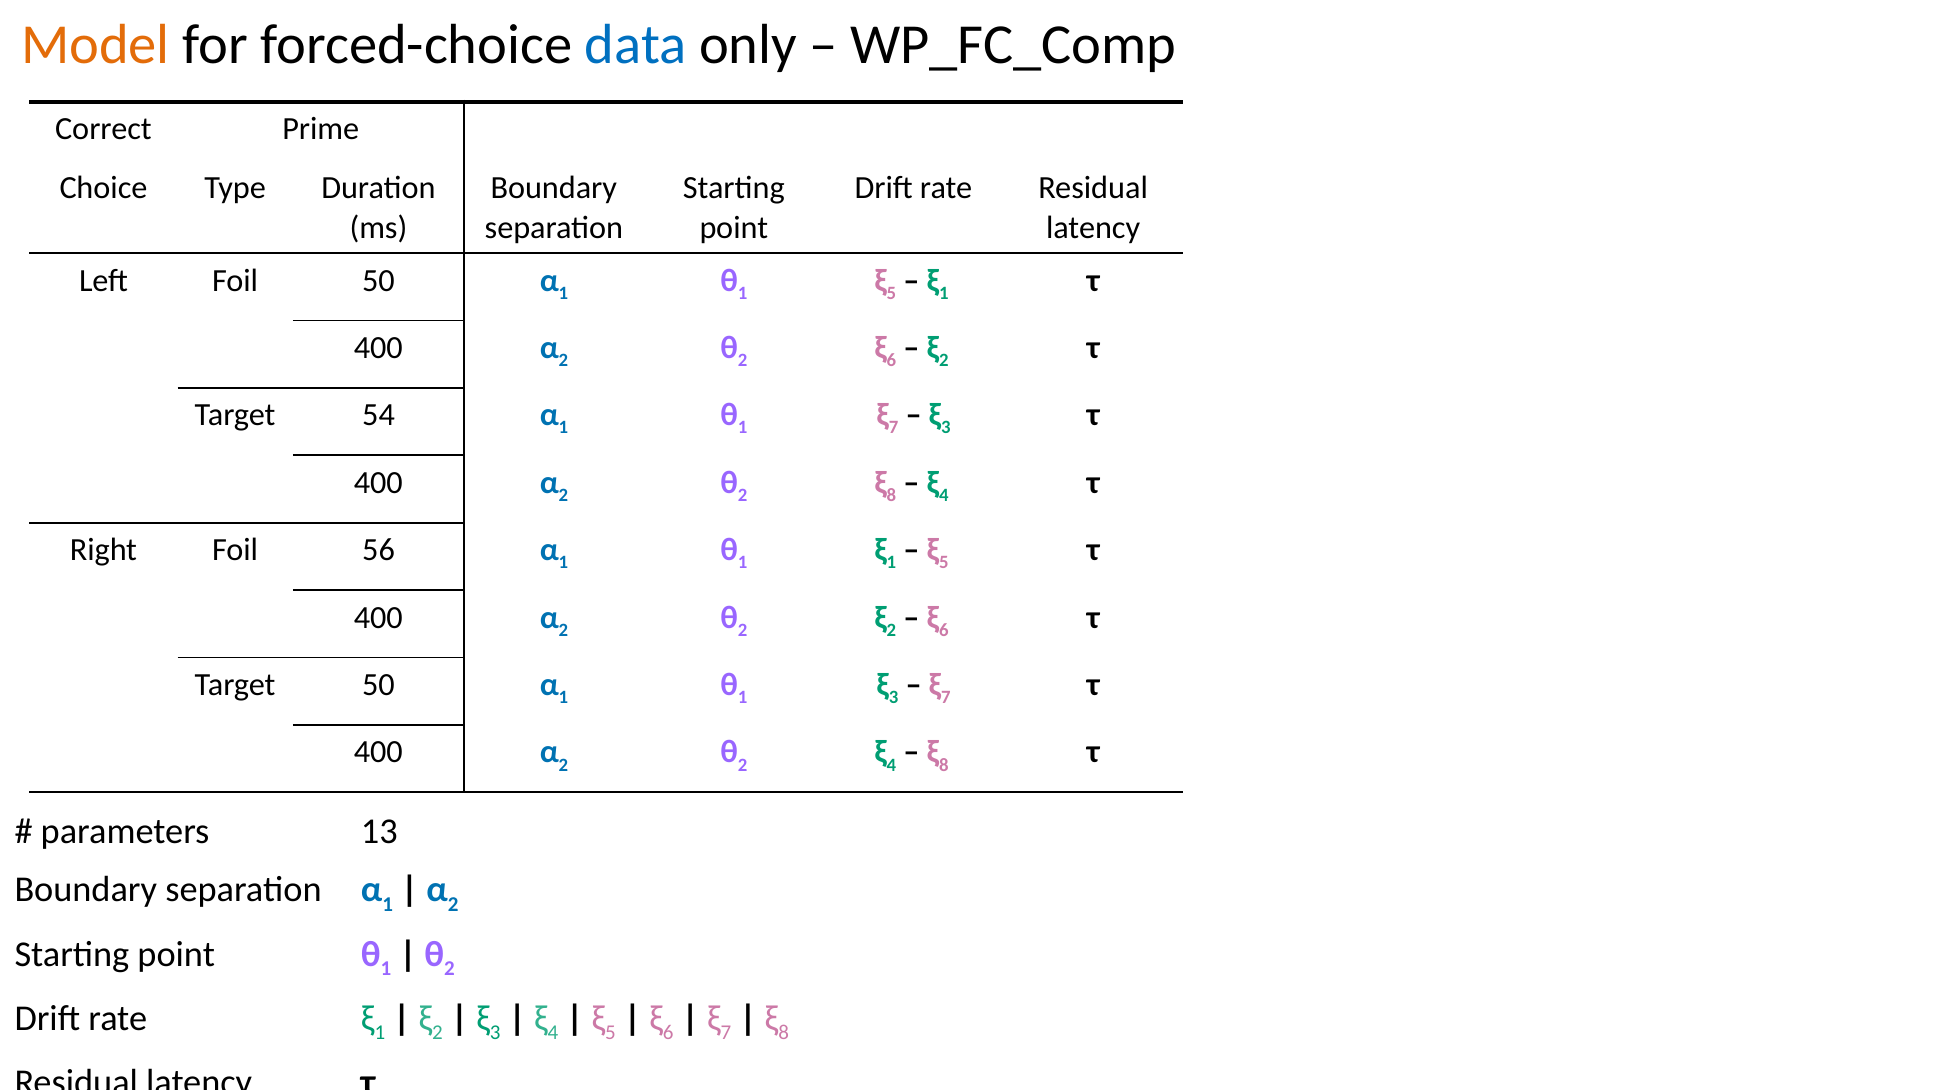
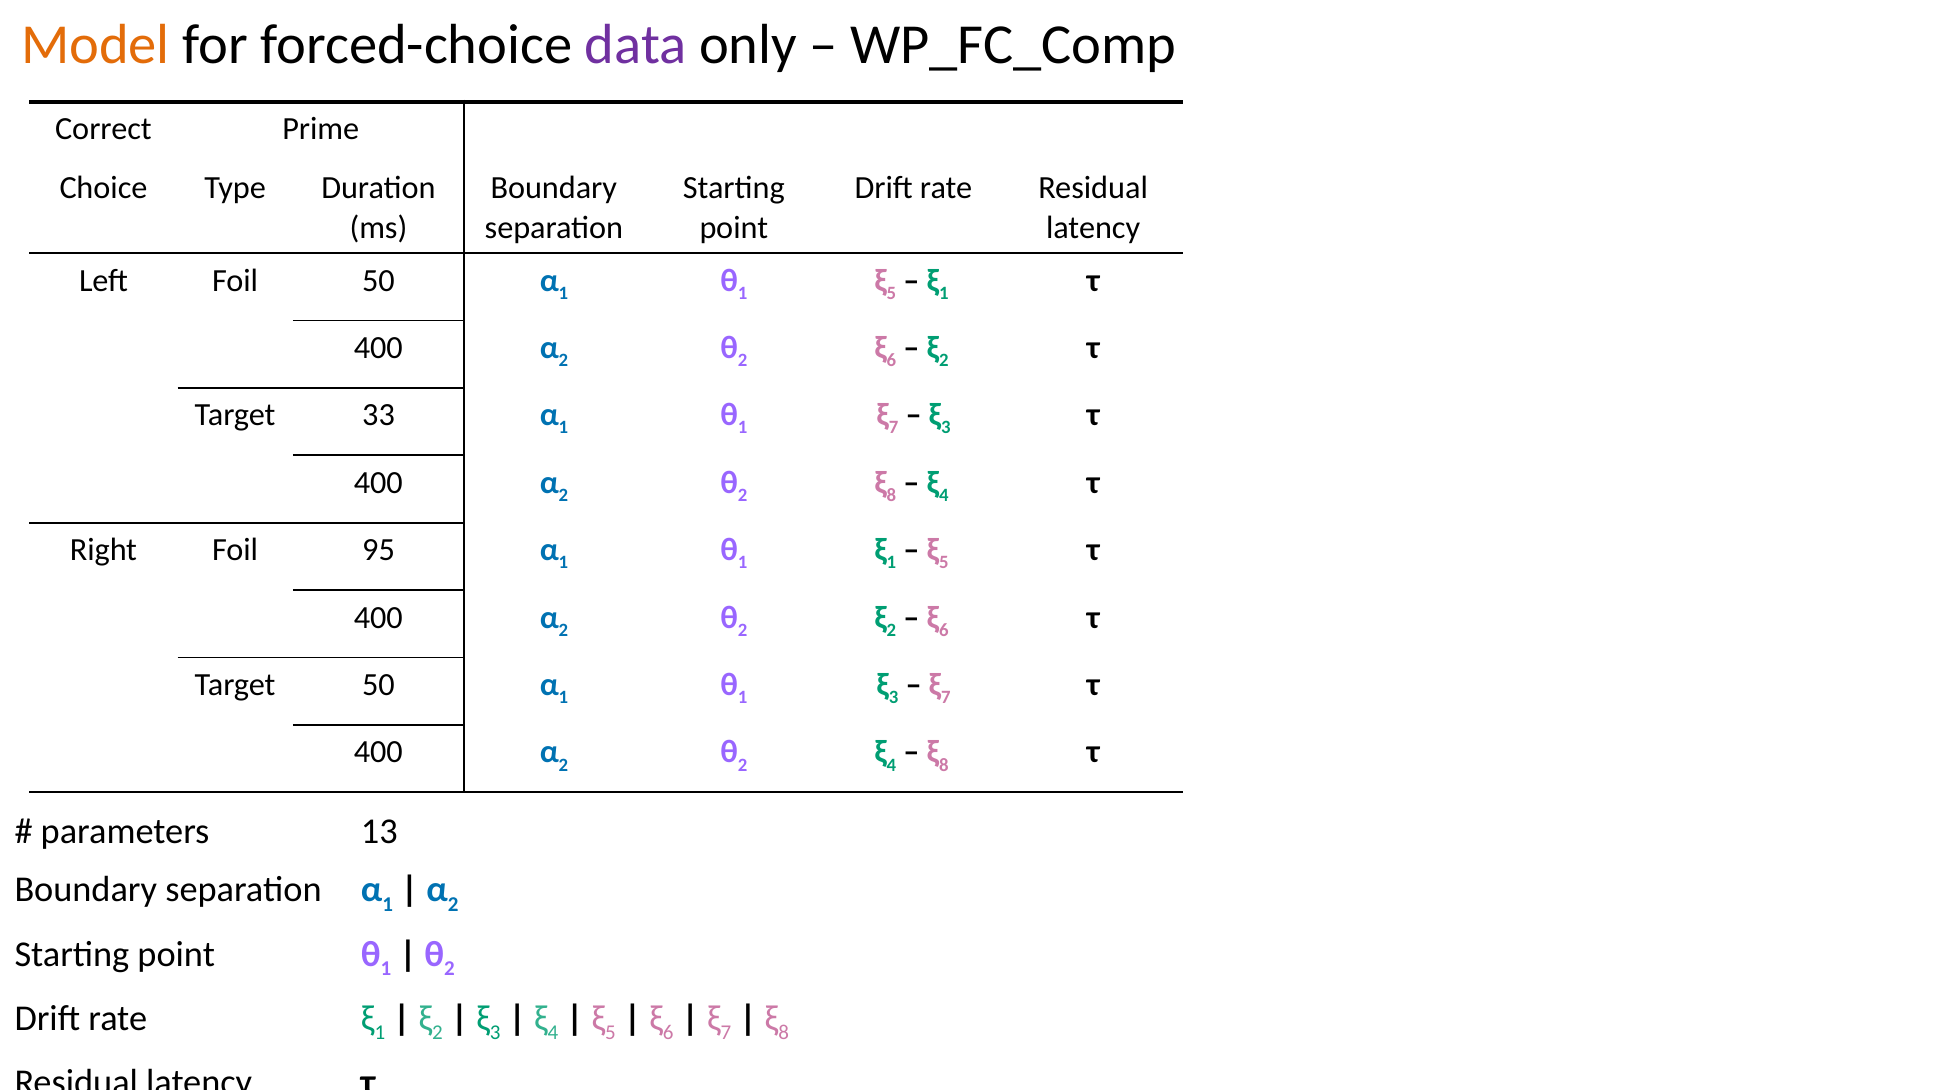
data colour: blue -> purple (636, 45)
54: 54 -> 33 (379, 415)
56: 56 -> 95 (379, 550)
